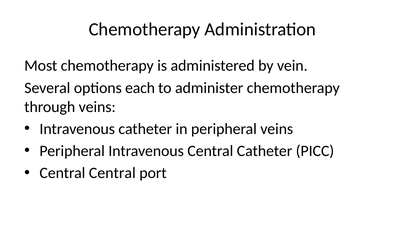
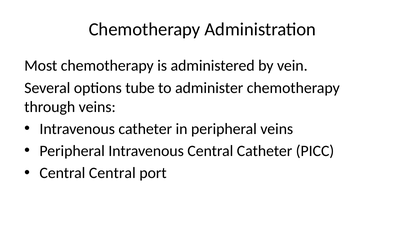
each: each -> tube (140, 88)
